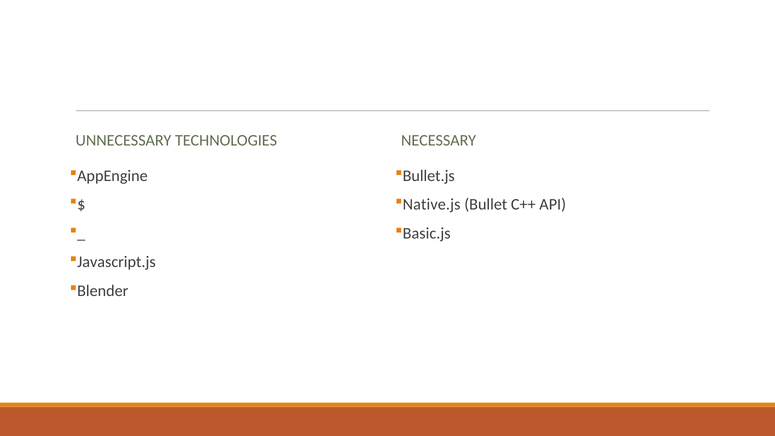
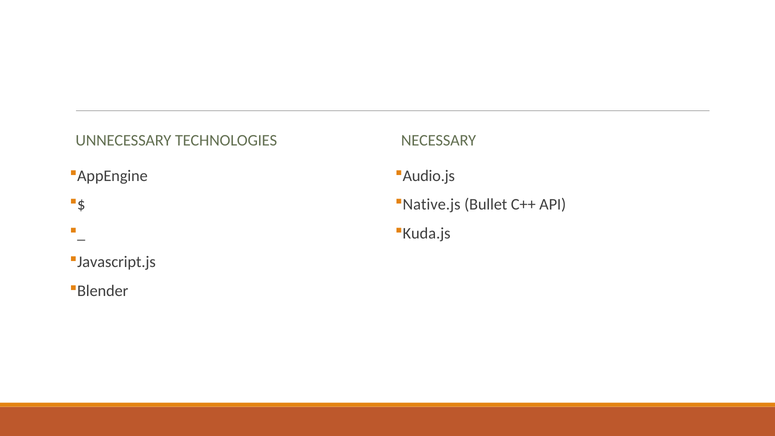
Bullet.js: Bullet.js -> Audio.js (429, 176)
Basic.js: Basic.js -> Kuda.js (427, 233)
